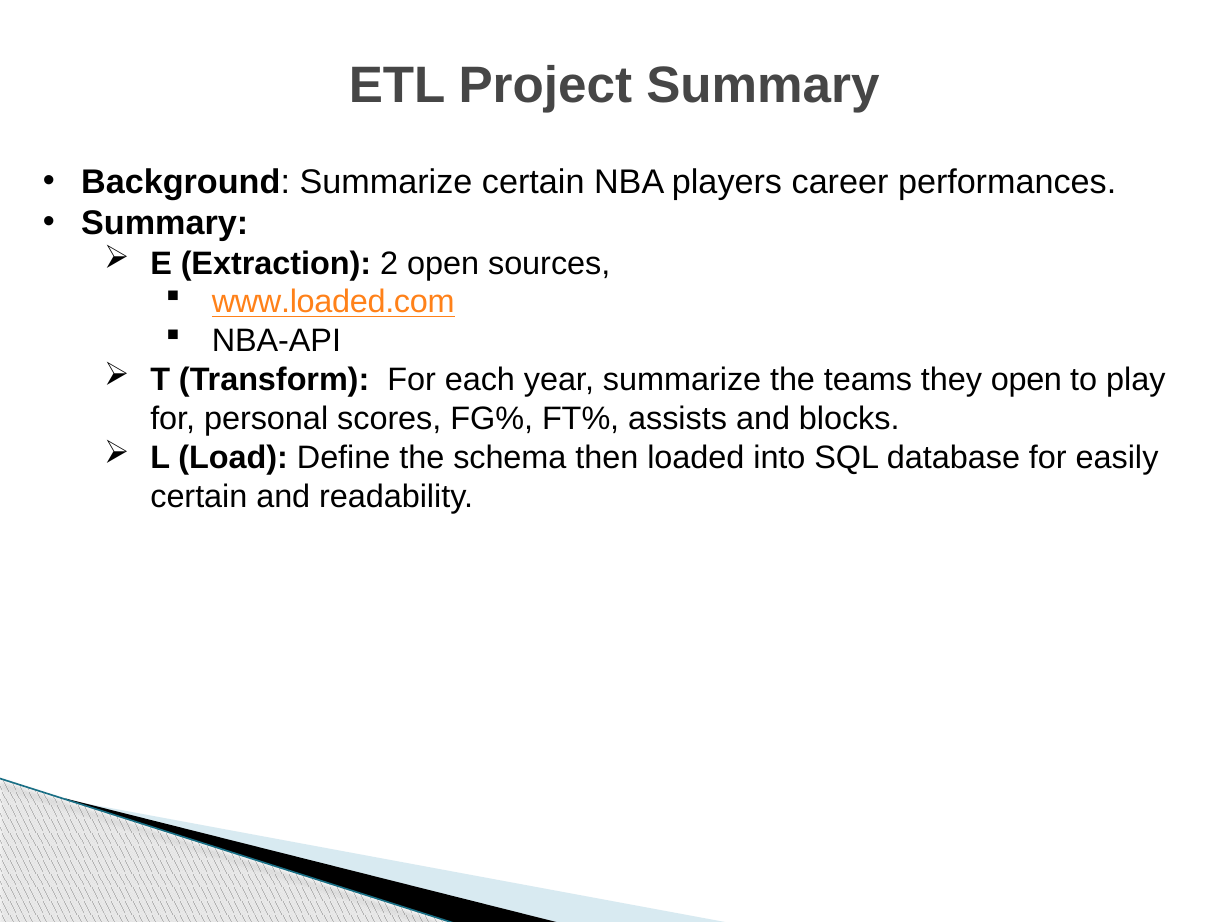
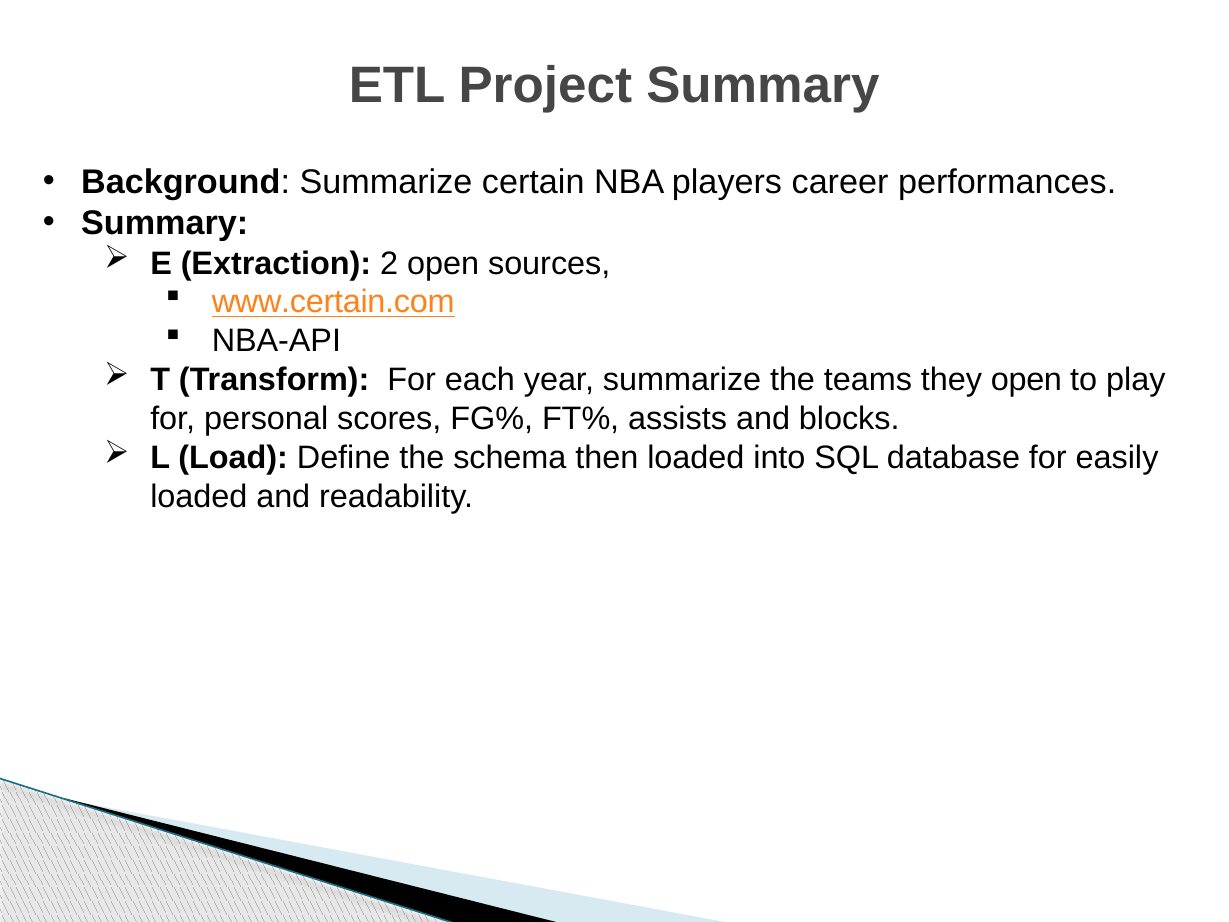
www.loaded.com: www.loaded.com -> www.certain.com (333, 302)
certain: certain -> loaded (199, 497)
